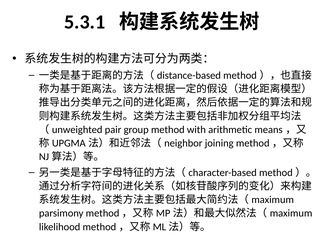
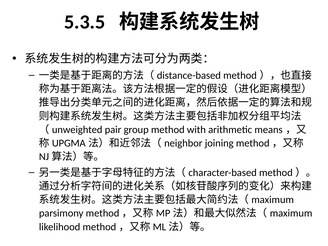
5.3.1: 5.3.1 -> 5.3.5 (85, 22)
